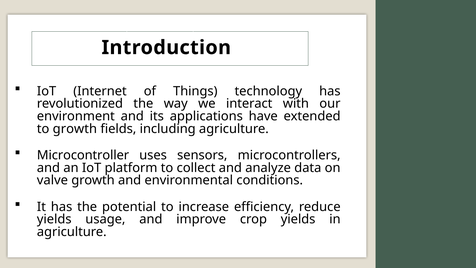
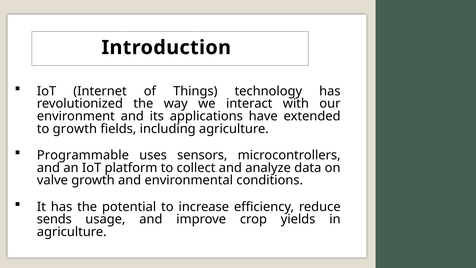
Microcontroller: Microcontroller -> Programmable (83, 155)
yields: yields -> sends (54, 219)
